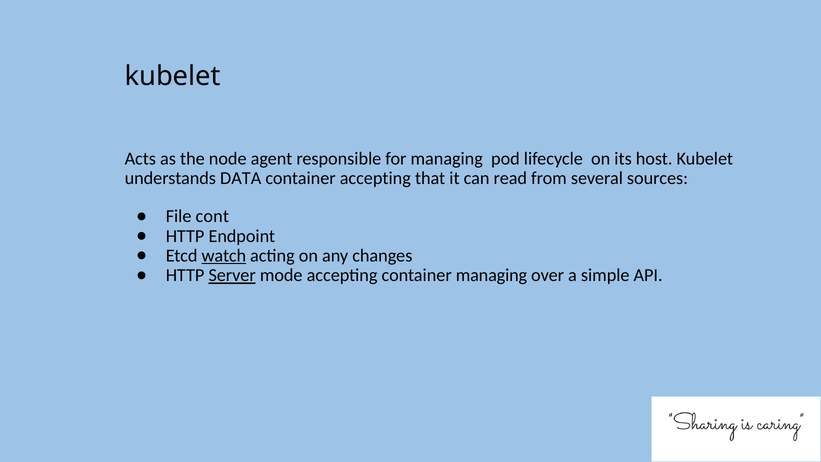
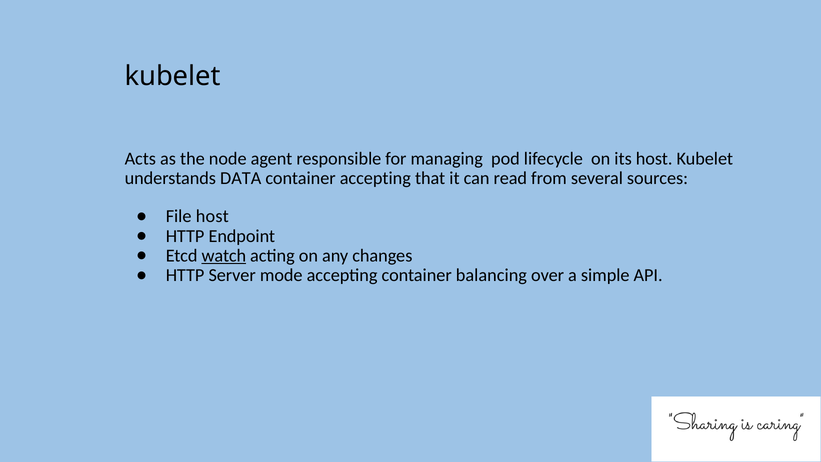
File cont: cont -> host (212, 216)
Server underline: present -> none (232, 275)
container managing: managing -> balancing (491, 275)
